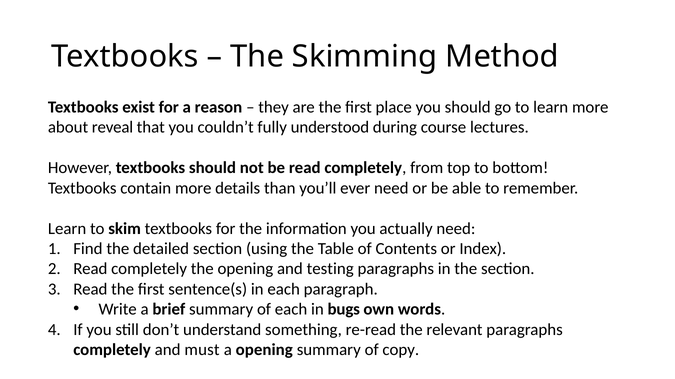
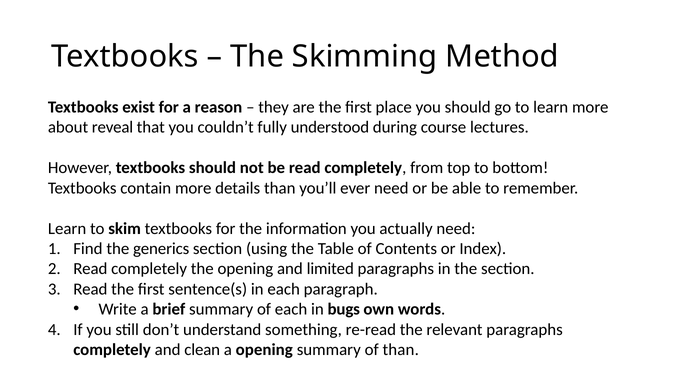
detailed: detailed -> generics (161, 249)
testing: testing -> limited (330, 269)
must: must -> clean (202, 350)
of copy: copy -> than (401, 350)
